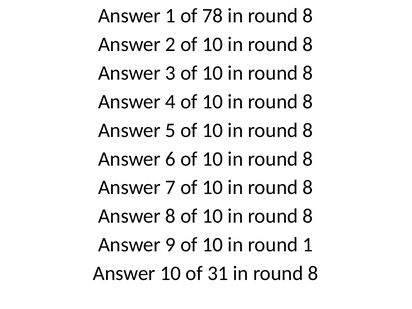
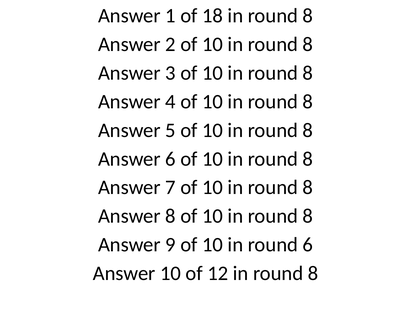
78: 78 -> 18 (213, 16)
round 1: 1 -> 6 (308, 245)
31: 31 -> 12 (218, 273)
